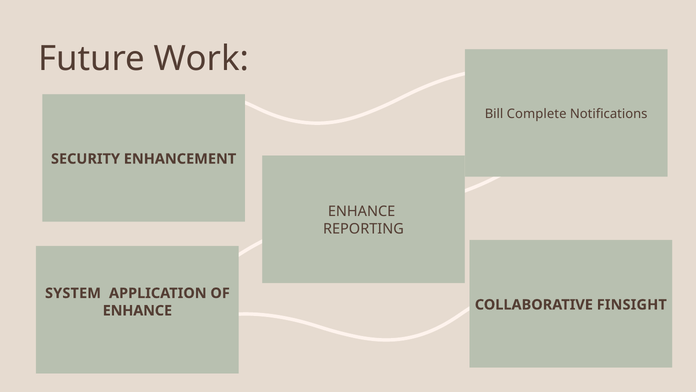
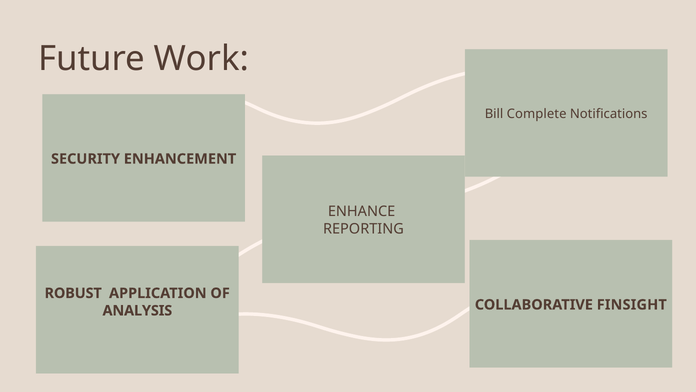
SYSTEM: SYSTEM -> ROBUST (73, 293)
ENHANCE: ENHANCE -> ANALYSIS (137, 310)
